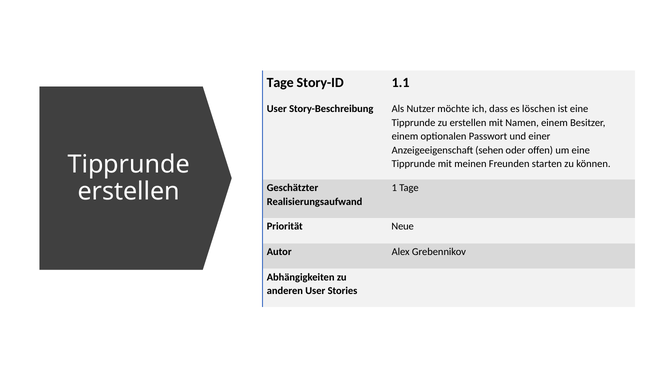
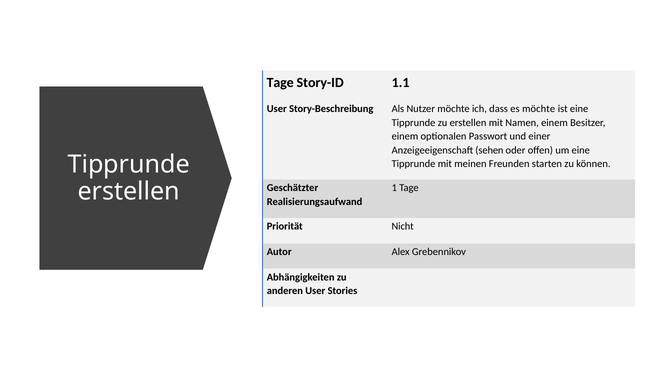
es löschen: löschen -> möchte (539, 109)
Neue: Neue -> Nicht (403, 226)
